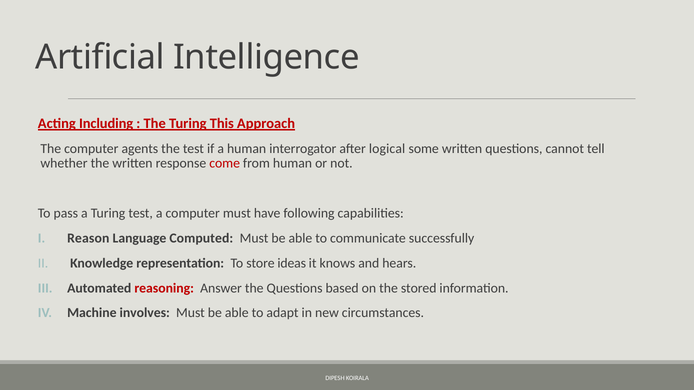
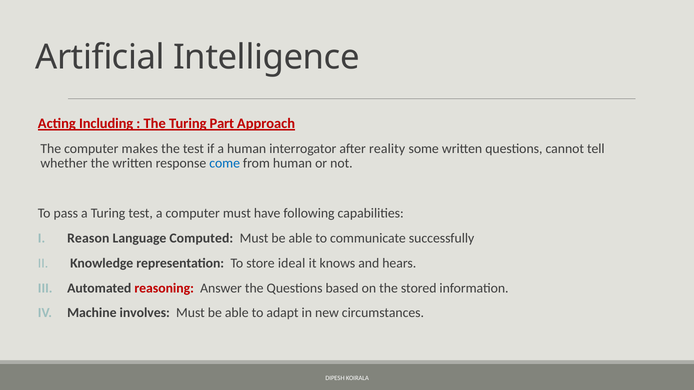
This: This -> Part (222, 123)
agents: agents -> makes (140, 149)
logical: logical -> reality (387, 149)
come colour: red -> blue (225, 164)
ideas: ideas -> ideal (292, 263)
